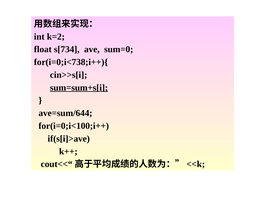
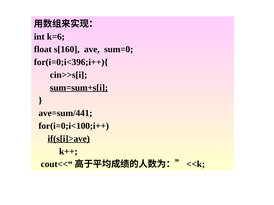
k=2: k=2 -> k=6 (56, 37)
s[734: s[734 -> s[160 (67, 49)
for(i=0;i<738;i++){: for(i=0;i<738;i++){ -> for(i=0;i<396;i++){ (71, 62)
ave=sum/644: ave=sum/644 -> ave=sum/441 (65, 113)
if(s[i]>ave underline: none -> present (69, 139)
